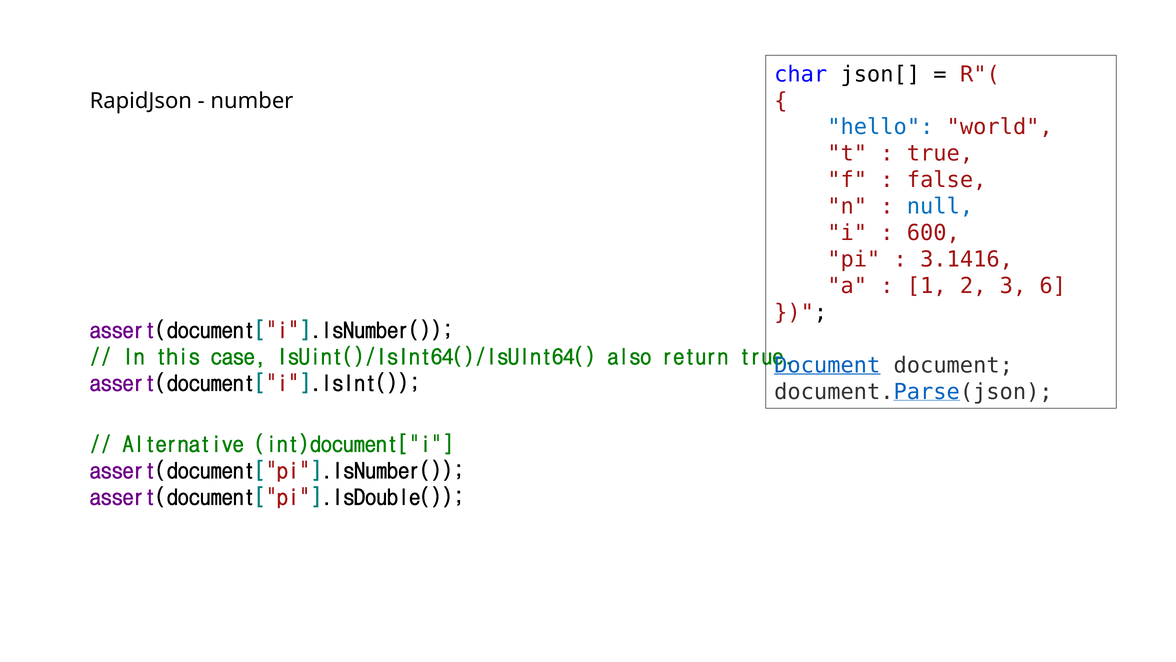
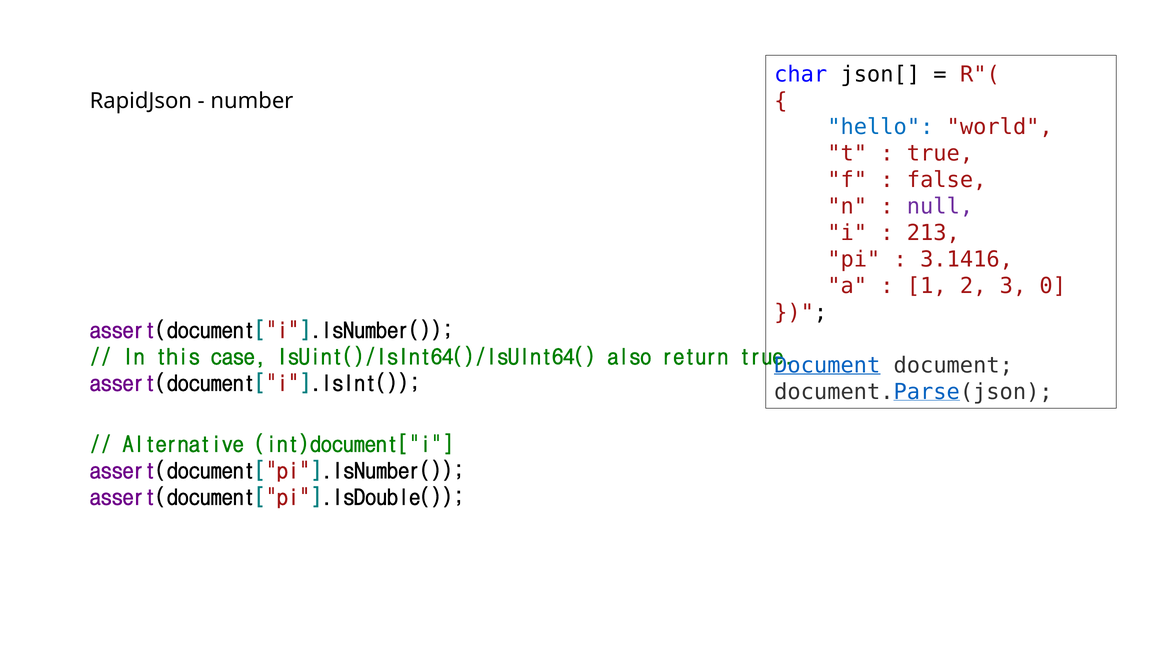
null colour: blue -> purple (940, 206)
600: 600 -> 213 (933, 233)
6: 6 -> 0 (1053, 286)
